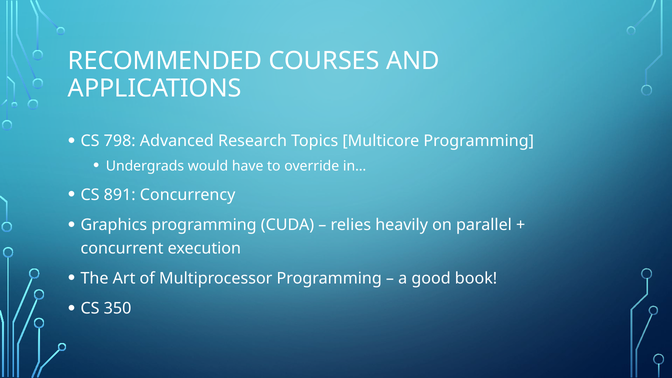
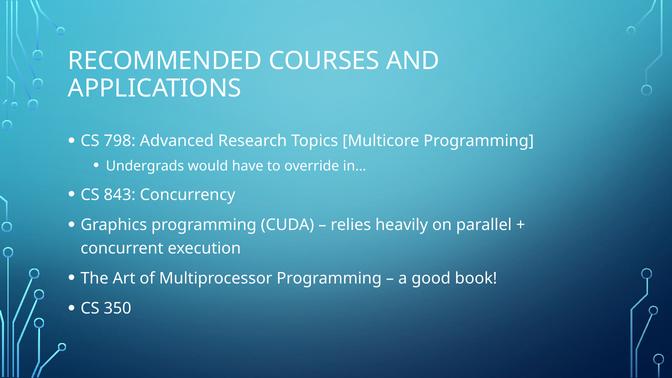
891: 891 -> 843 (120, 195)
